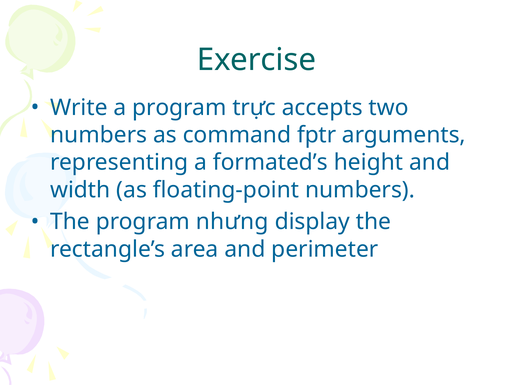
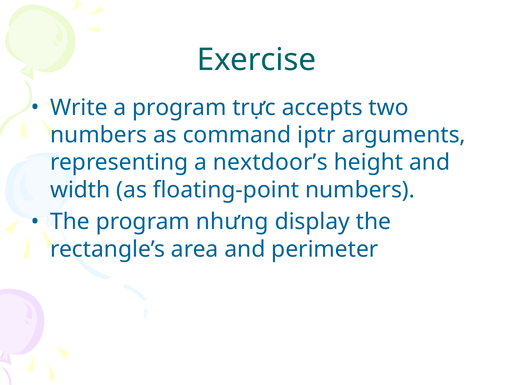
fptr: fptr -> iptr (316, 135)
formated’s: formated’s -> nextdoor’s (270, 163)
